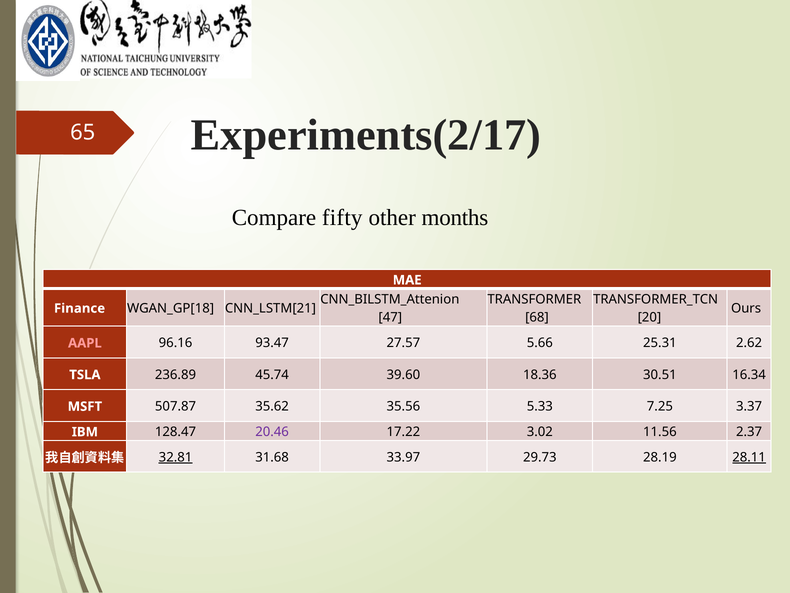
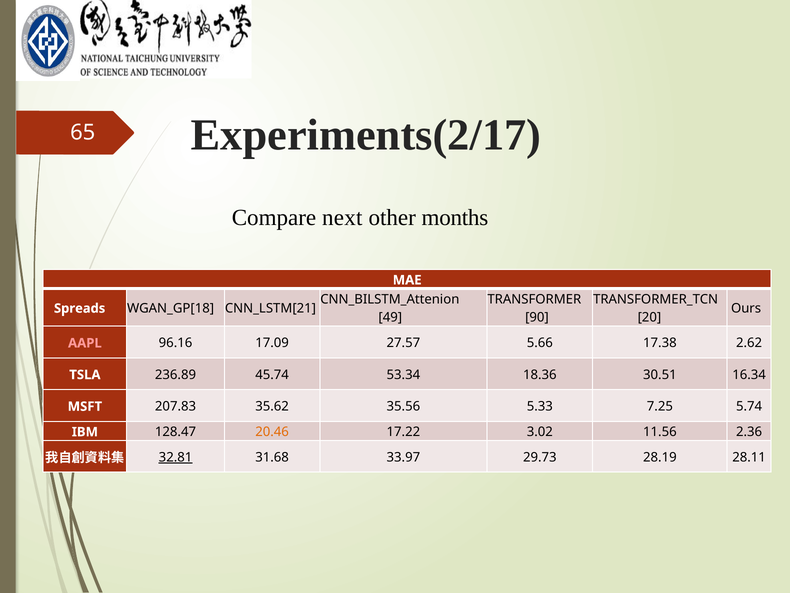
fifty: fifty -> next (342, 218)
Finance: Finance -> Spreads (80, 308)
47: 47 -> 49 (390, 317)
68: 68 -> 90 (537, 317)
93.47: 93.47 -> 17.09 (272, 343)
25.31: 25.31 -> 17.38 (660, 343)
39.60: 39.60 -> 53.34 (403, 374)
507.87: 507.87 -> 207.83 (176, 406)
3.37: 3.37 -> 5.74 (749, 406)
20.46 colour: purple -> orange (272, 432)
2.37: 2.37 -> 2.36 (749, 432)
28.11 underline: present -> none (749, 457)
